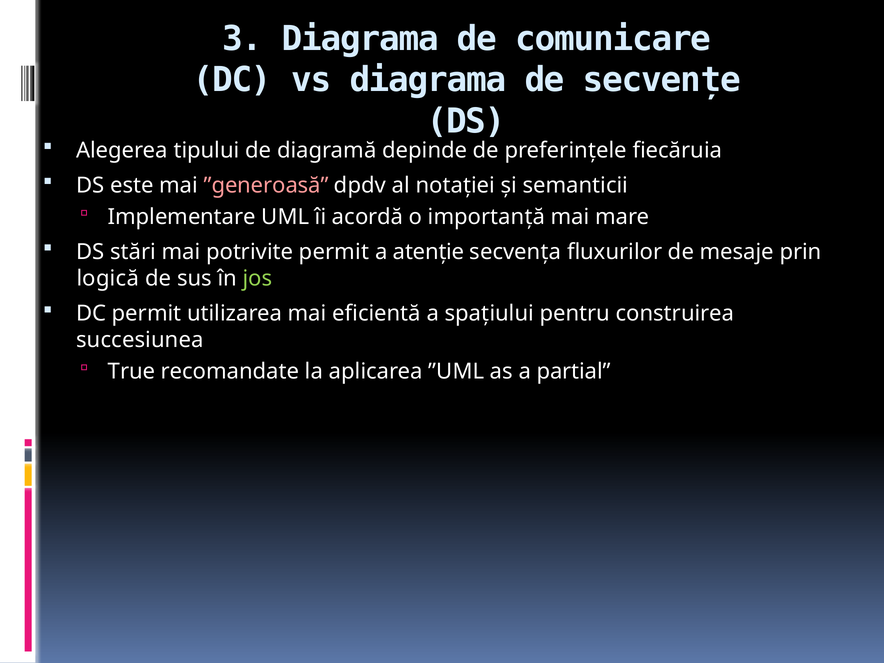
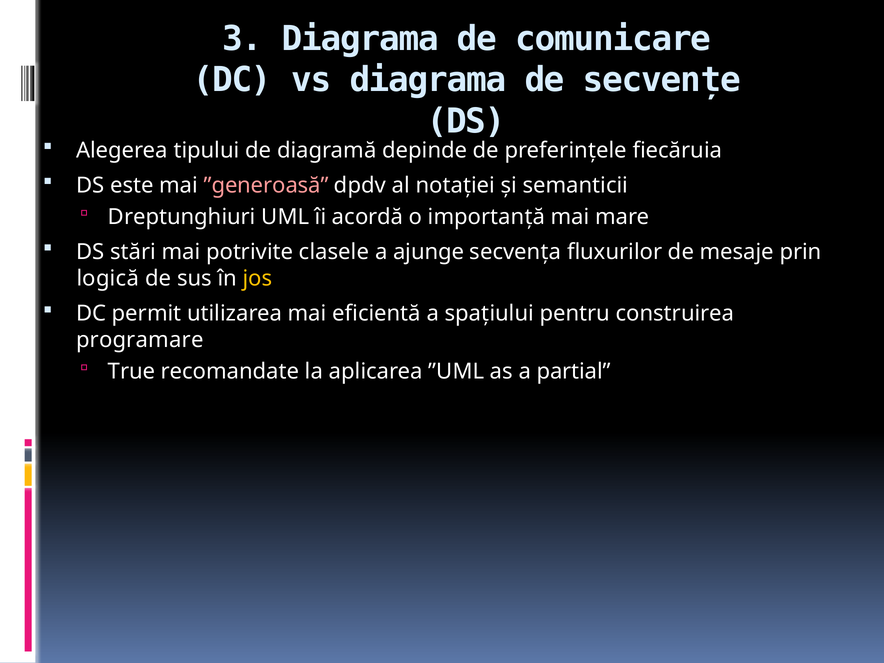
Implementare: Implementare -> Dreptunghiuri (182, 217)
potrivite permit: permit -> clasele (334, 252)
atenţie: atenţie -> ajunge (429, 252)
jos colour: light green -> yellow (257, 279)
succesiunea: succesiunea -> programare (140, 340)
